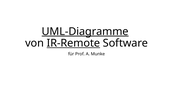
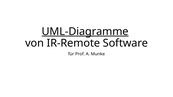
IR-Remote underline: present -> none (73, 43)
